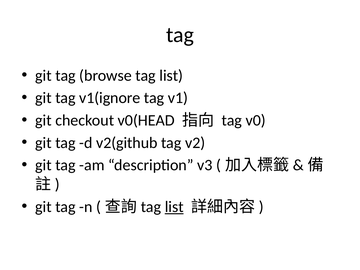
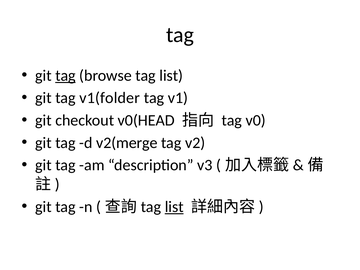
tag underline: none -> present (65, 76)
v1(ignore: v1(ignore -> v1(folder (110, 98)
v2(github: v2(github -> v2(merge (127, 143)
